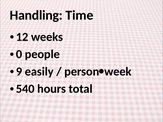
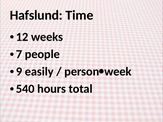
Handling: Handling -> Hafslund (36, 15)
0: 0 -> 7 (19, 54)
